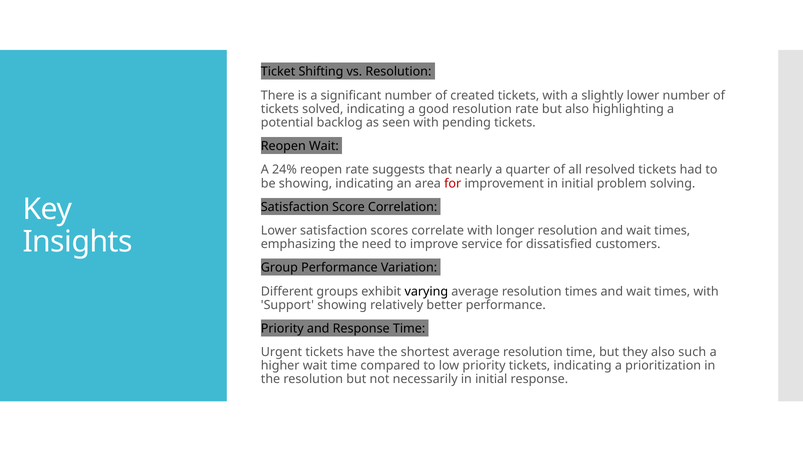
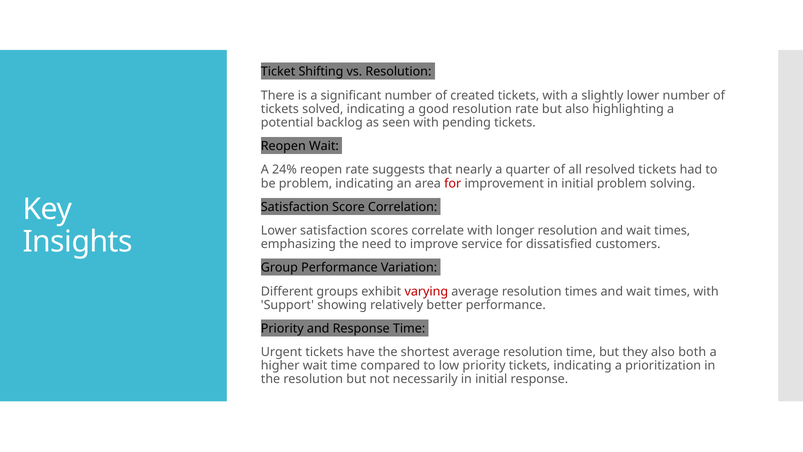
be showing: showing -> problem (305, 183)
varying colour: black -> red (426, 291)
such: such -> both (692, 352)
